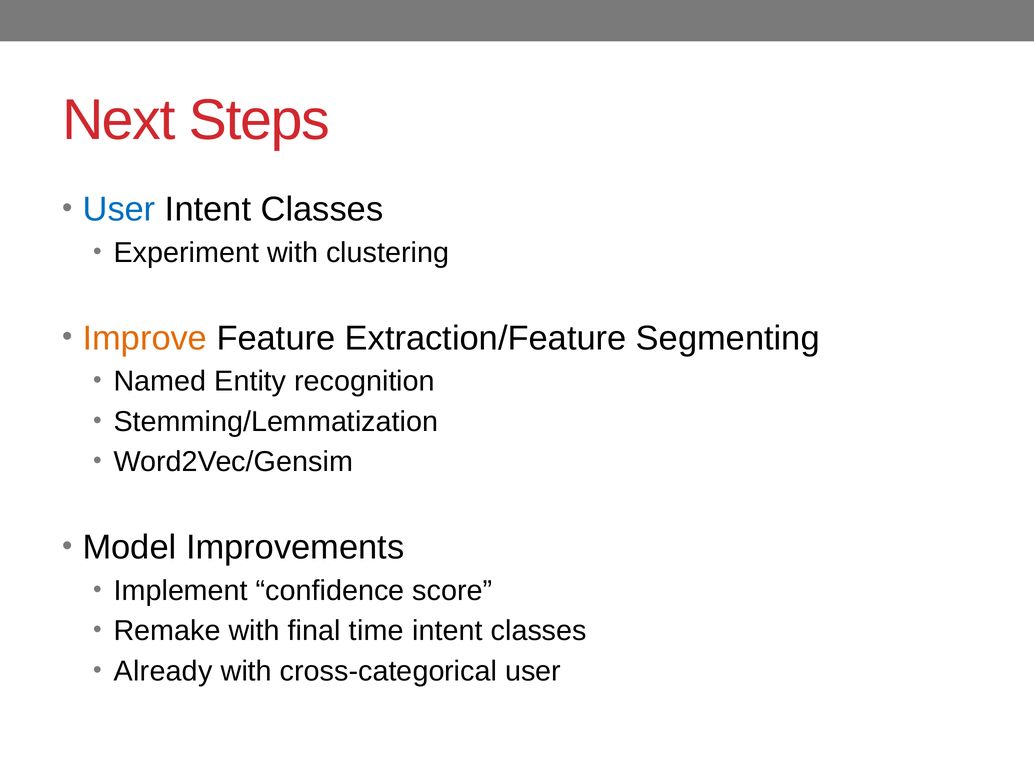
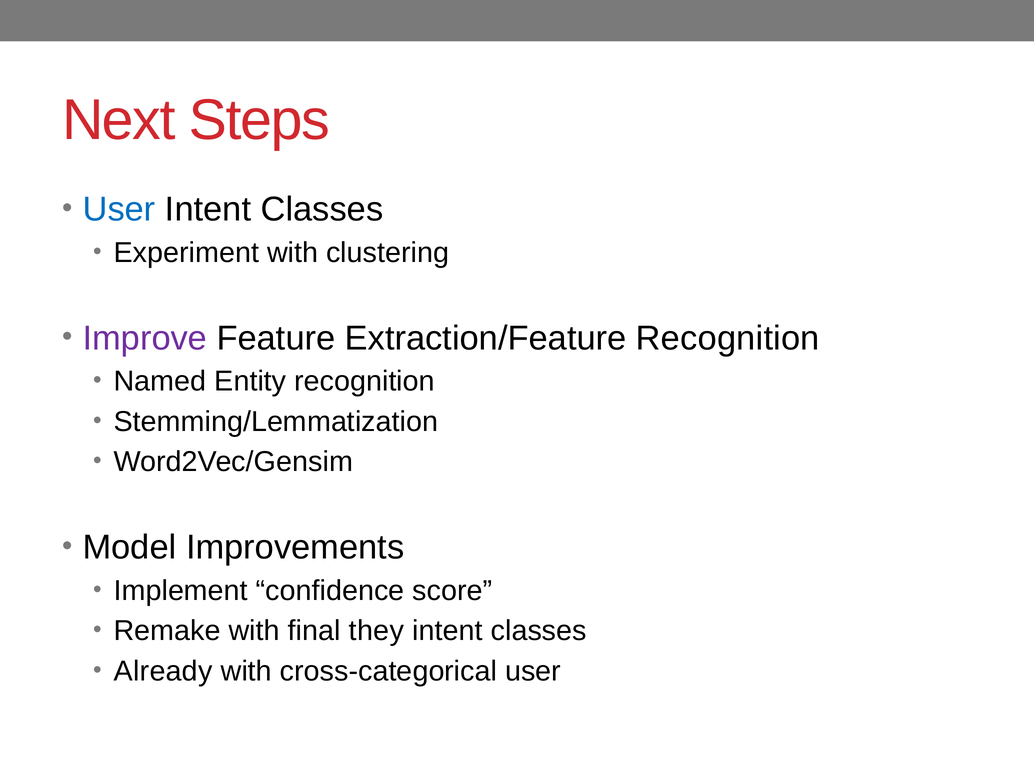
Improve colour: orange -> purple (145, 338)
Extraction/Feature Segmenting: Segmenting -> Recognition (728, 338)
time: time -> they (376, 630)
